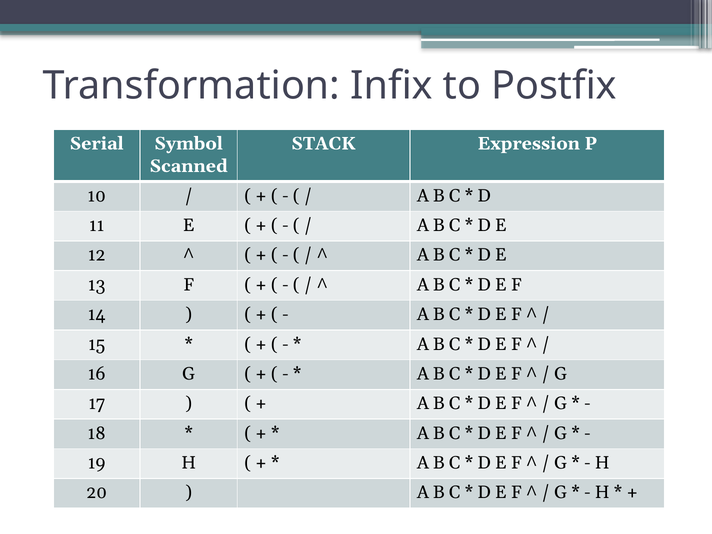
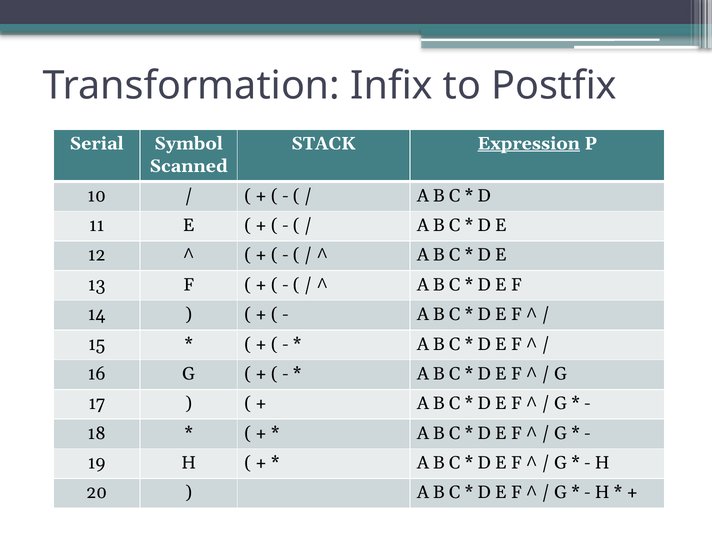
Expression underline: none -> present (529, 144)
